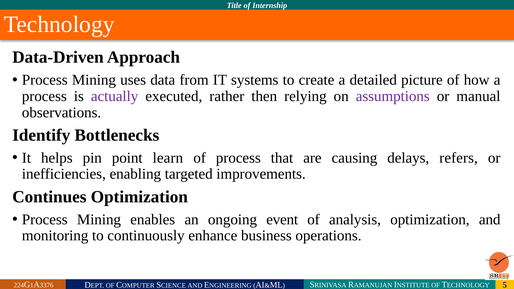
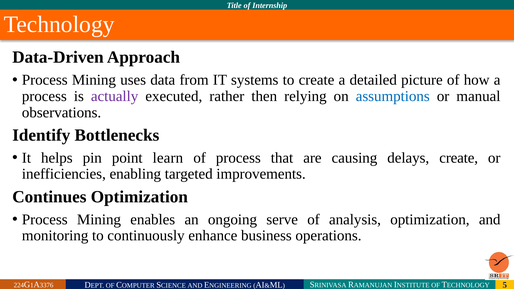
assumptions colour: purple -> blue (393, 96)
delays refers: refers -> create (459, 158)
event: event -> serve (282, 220)
